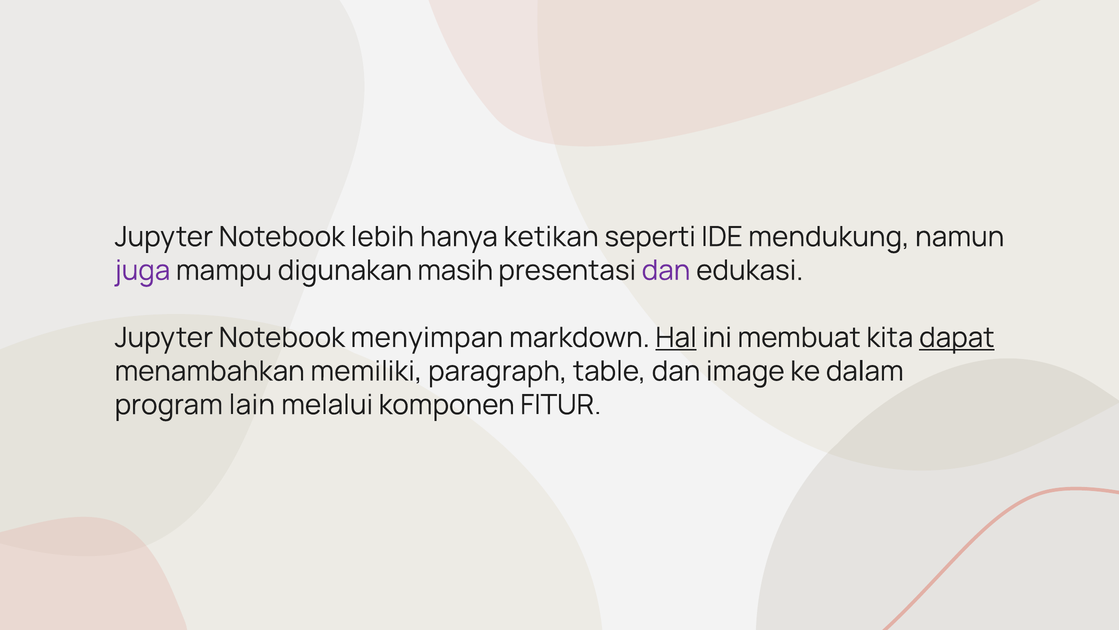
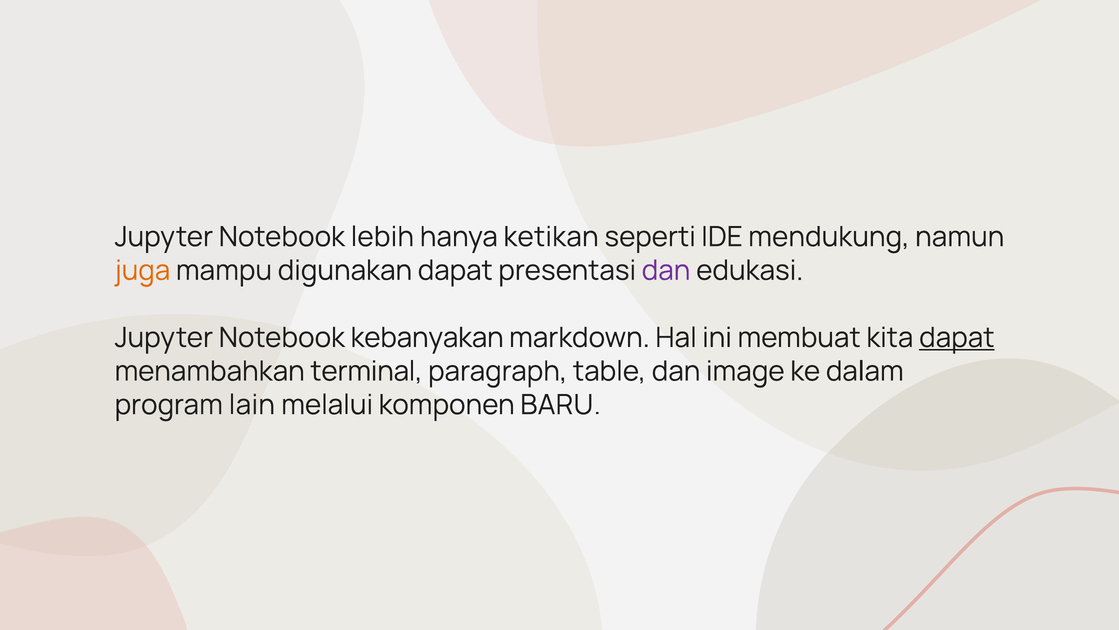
juga colour: purple -> orange (142, 270)
digunakan masih: masih -> dapat (455, 270)
menyimpan: menyimpan -> kebanyakan (427, 337)
Hal underline: present -> none (676, 337)
memiliki: memiliki -> terminal (367, 371)
FITUR: FITUR -> BARU (560, 405)
